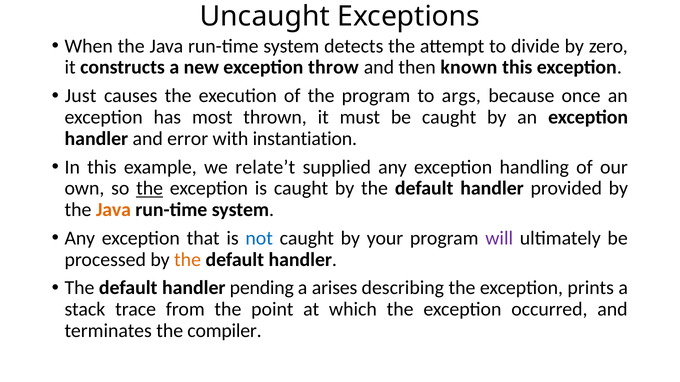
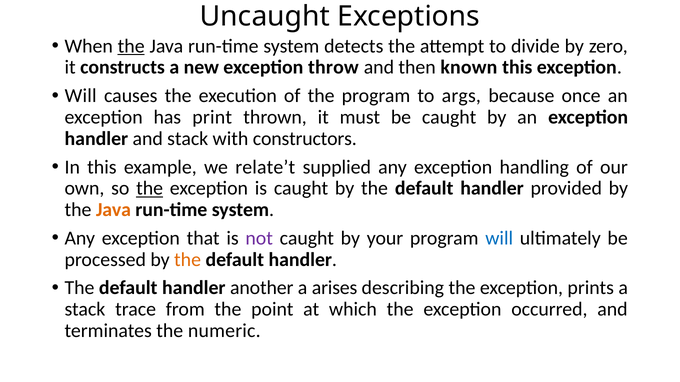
the underline: none -> present (131, 46)
Just: Just -> Will (81, 96)
most: most -> print (212, 117)
and error: error -> stack (188, 139)
instantiation: instantiation -> constructors (305, 139)
not colour: blue -> purple (259, 238)
will colour: purple -> blue (499, 238)
pending: pending -> another (262, 288)
compiler: compiler -> numeric (224, 331)
